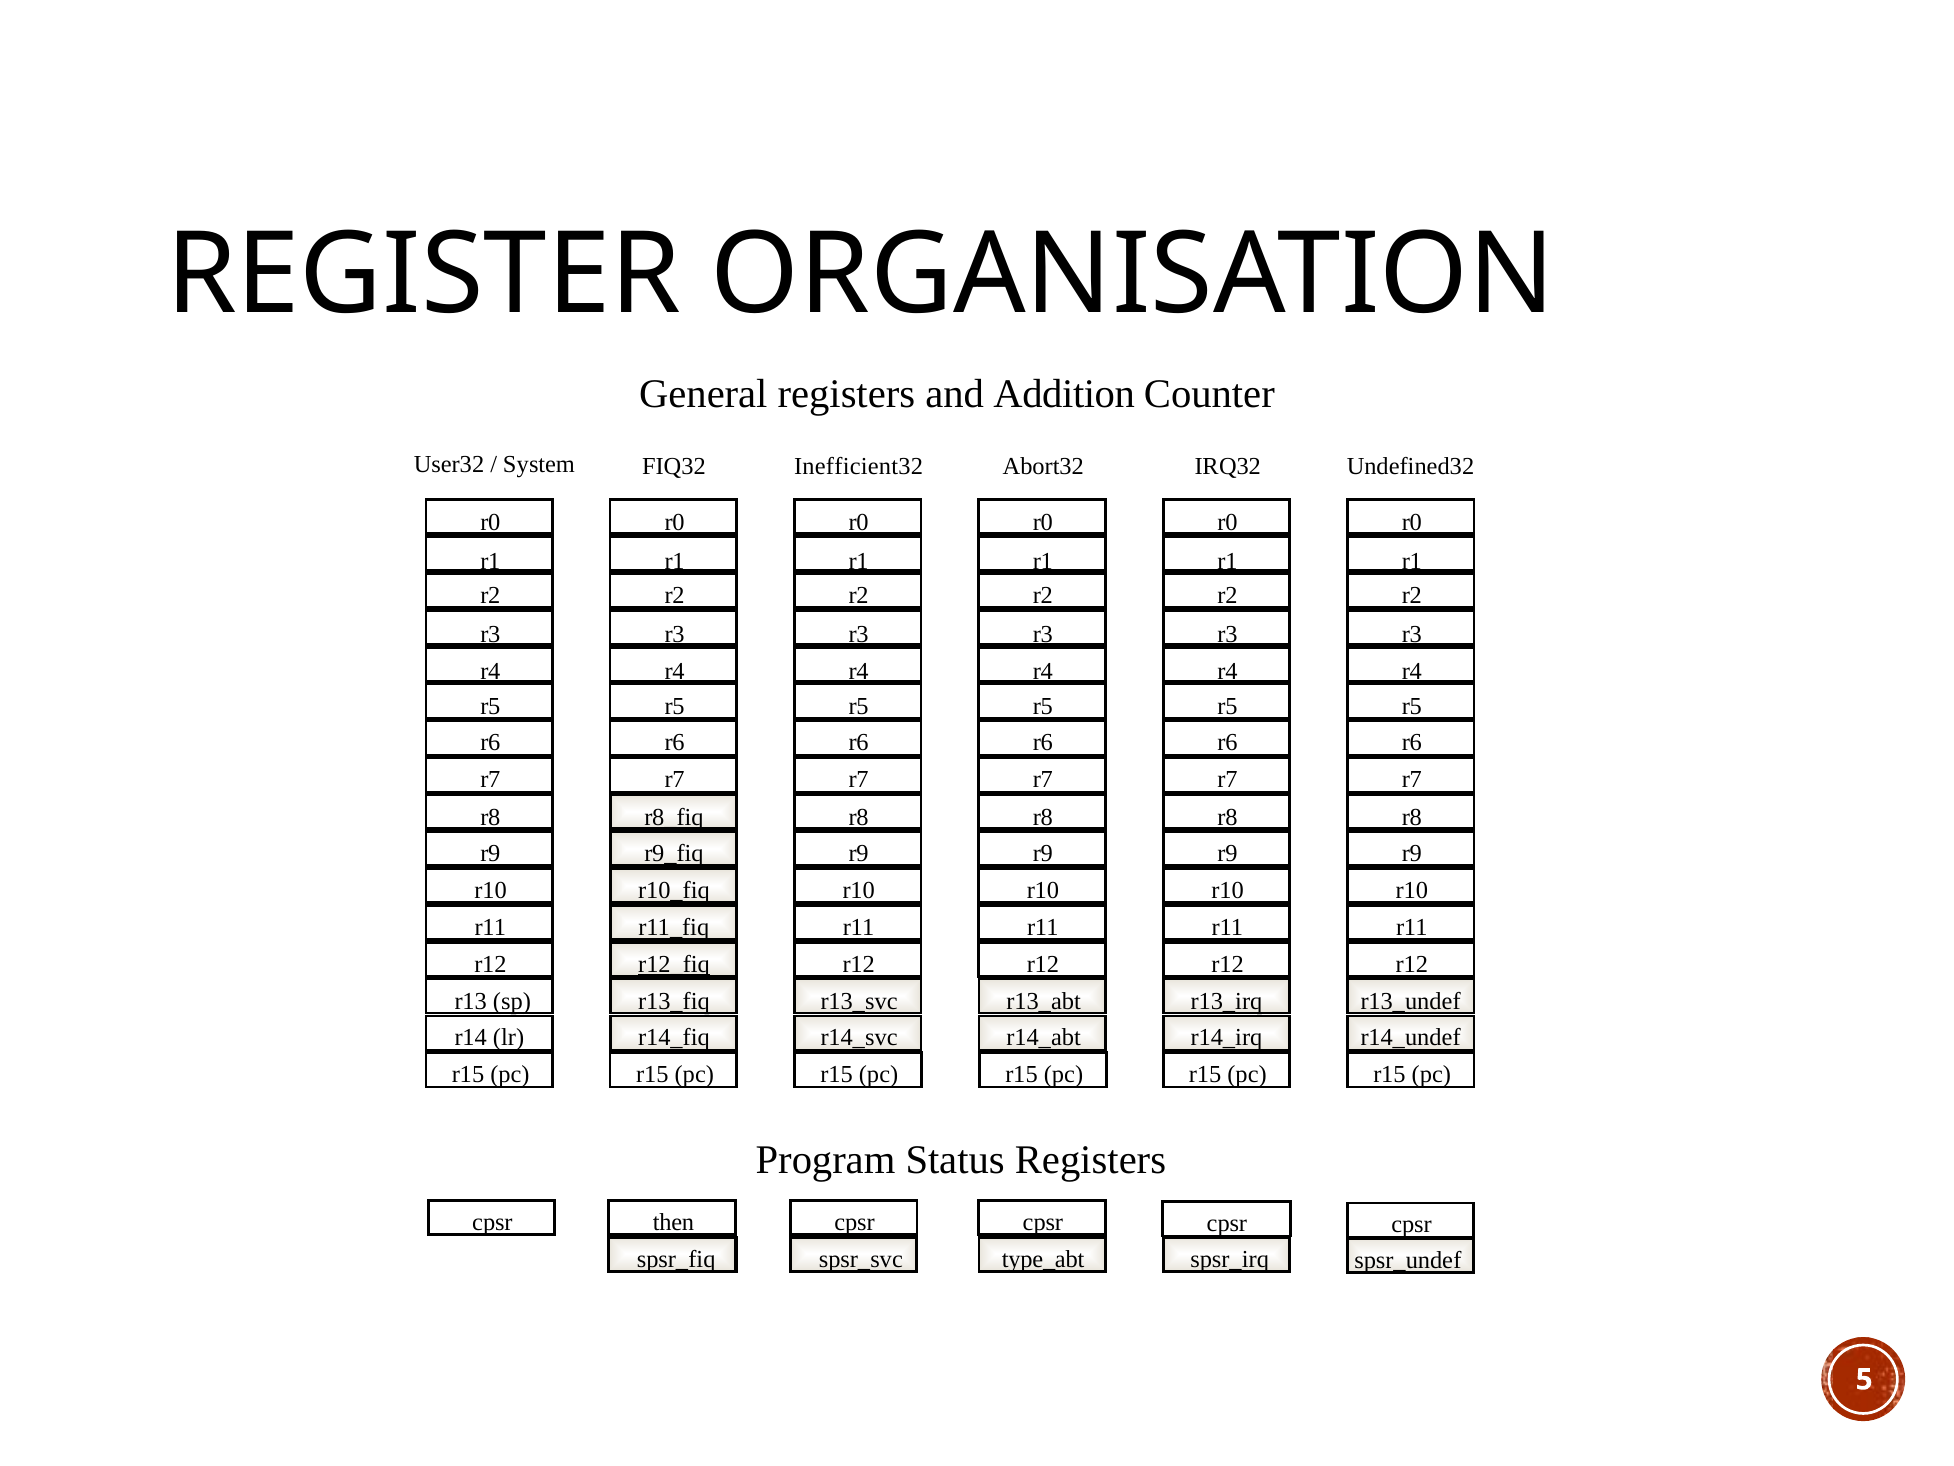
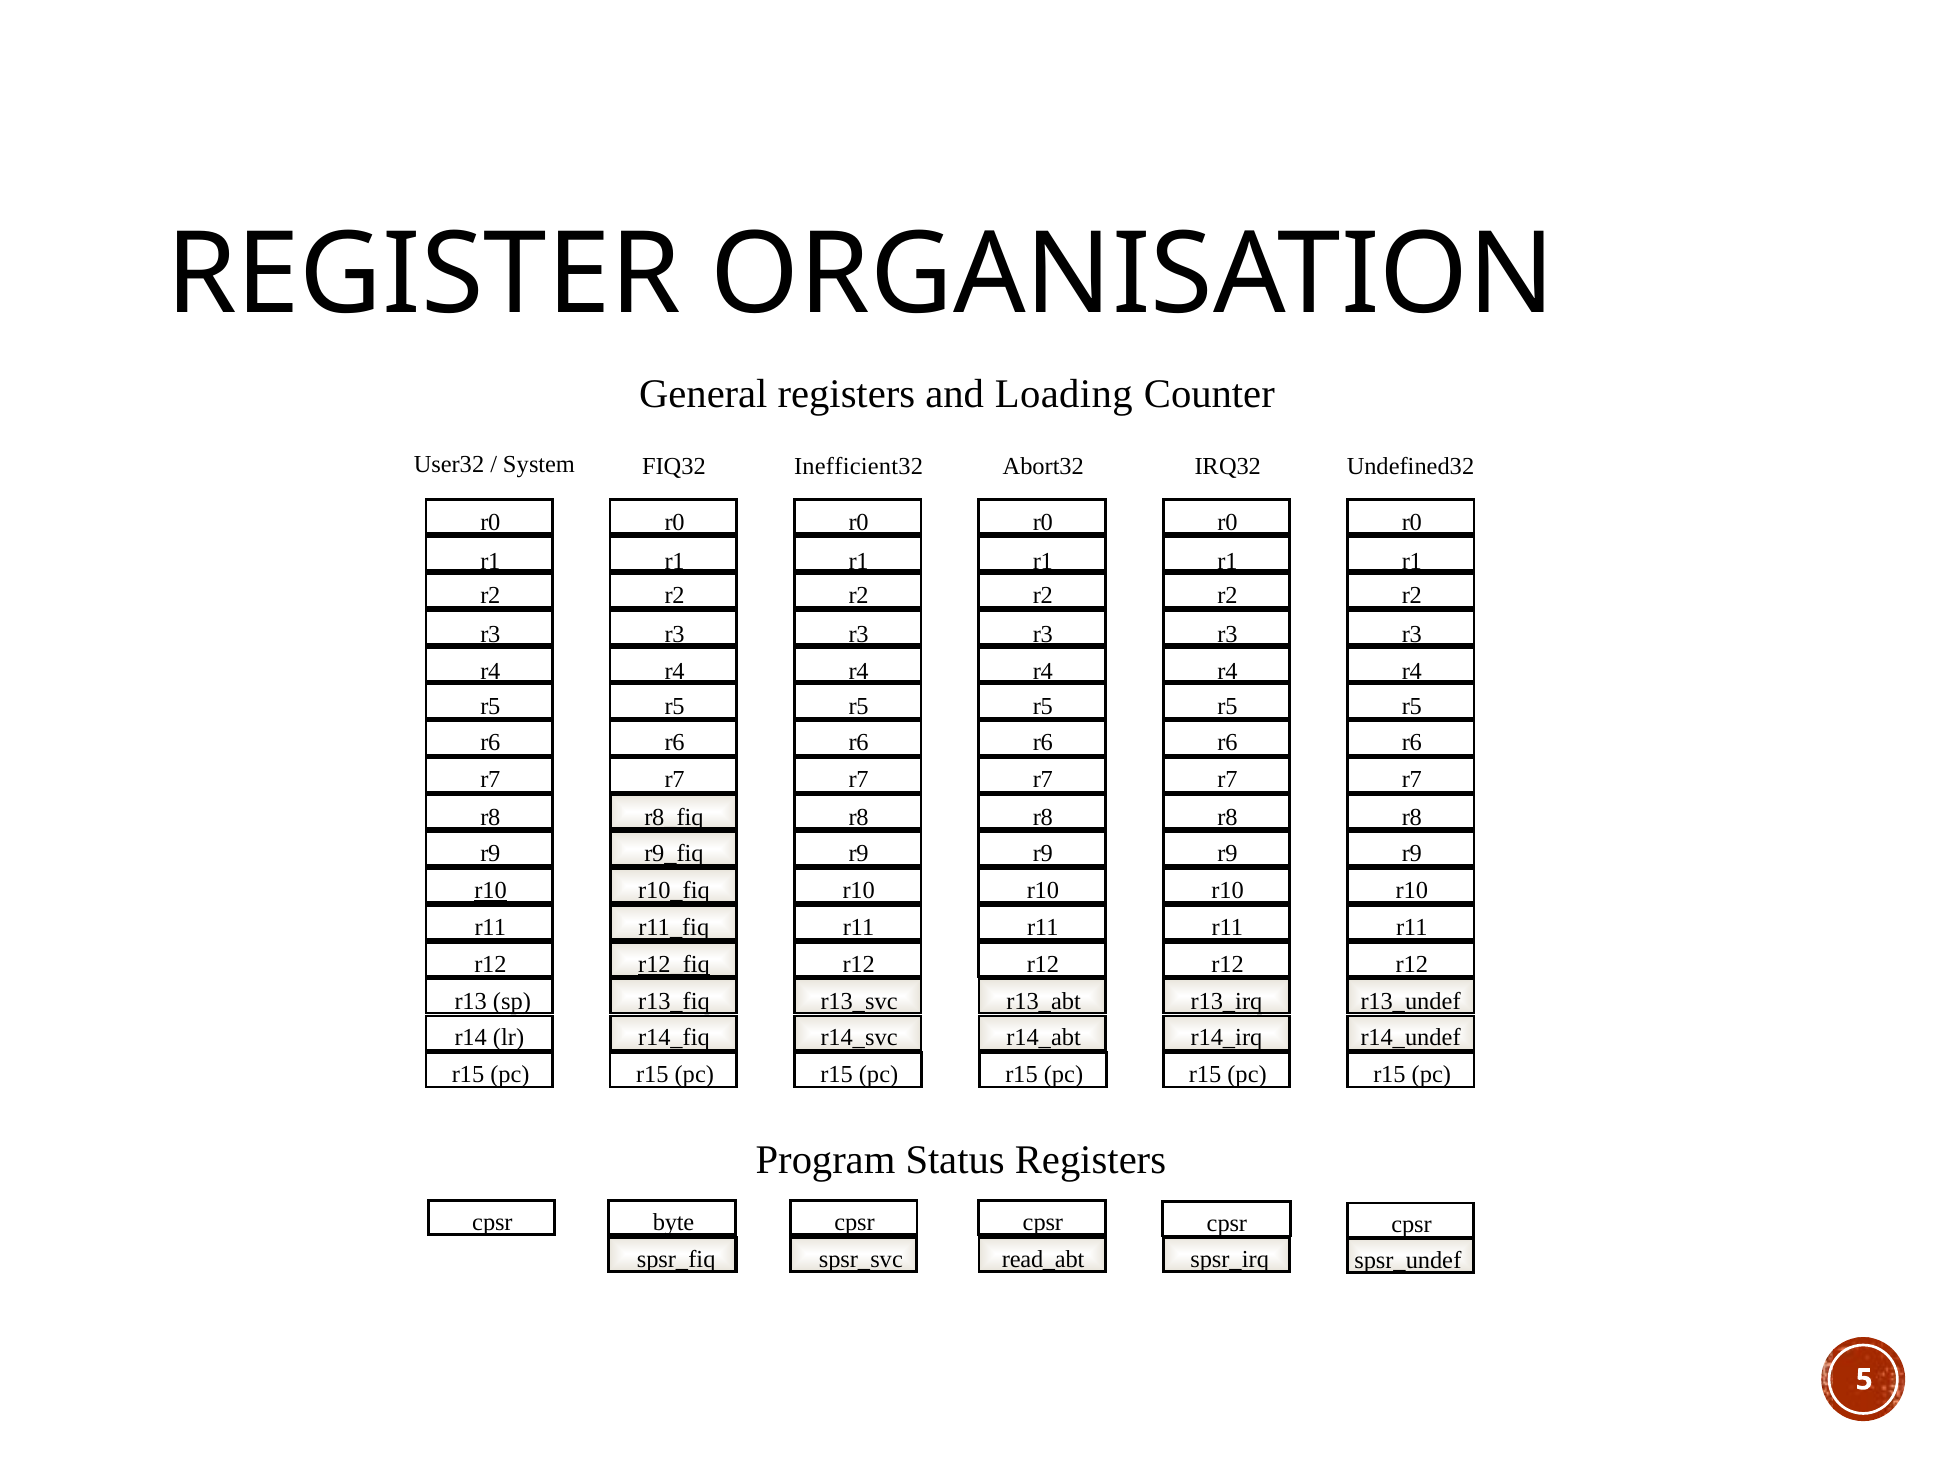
Addition: Addition -> Loading (1064, 394)
r10 underline: none -> present (491, 890)
then: then -> byte (673, 1222)
type_abt: type_abt -> read_abt (1043, 1259)
